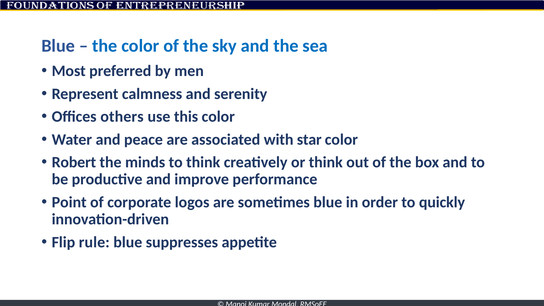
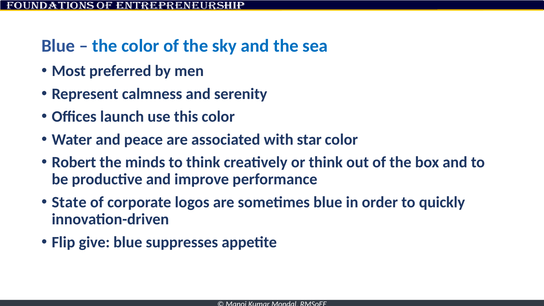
others: others -> launch (122, 117)
Point: Point -> State (69, 202)
rule: rule -> give (94, 242)
